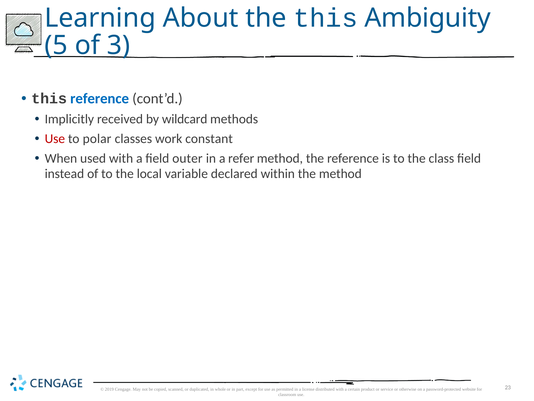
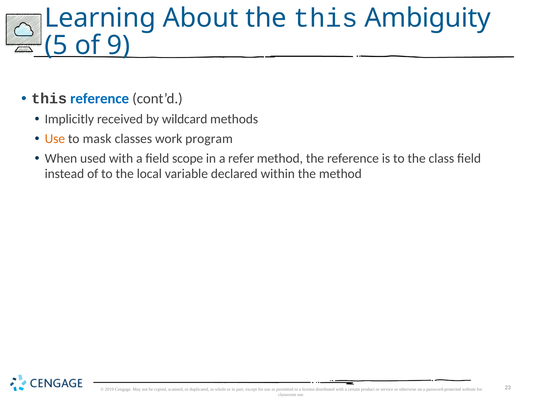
3: 3 -> 9 (119, 45)
Use colour: red -> orange (55, 139)
polar: polar -> mask (97, 139)
constant: constant -> program (209, 139)
outer: outer -> scope (188, 158)
